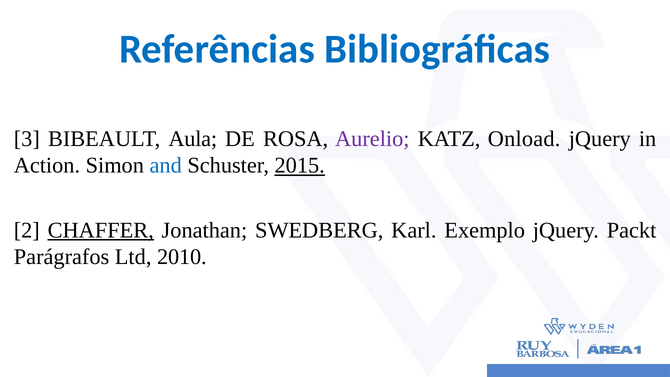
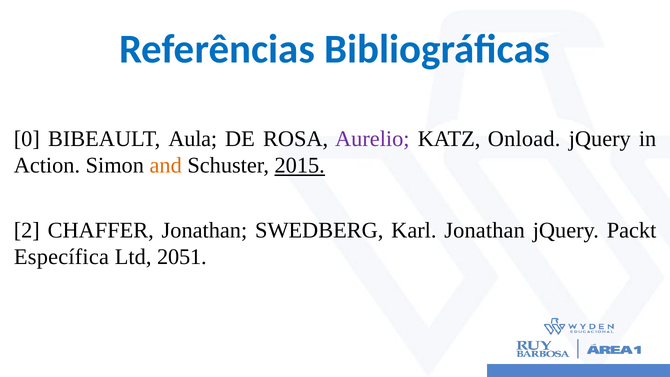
3: 3 -> 0 (27, 139)
and colour: blue -> orange (166, 165)
CHAFFER underline: present -> none (101, 230)
Karl Exemplo: Exemplo -> Jonathan (485, 230)
Parágrafos: Parágrafos -> Específica (61, 257)
2010: 2010 -> 2051 (182, 257)
